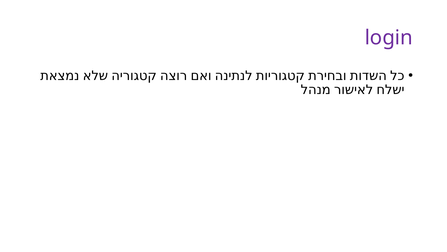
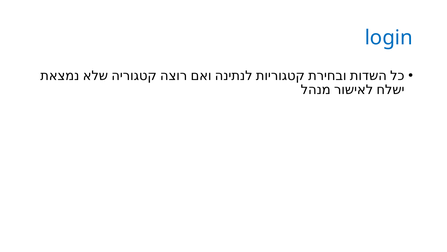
login colour: purple -> blue (389, 38)
